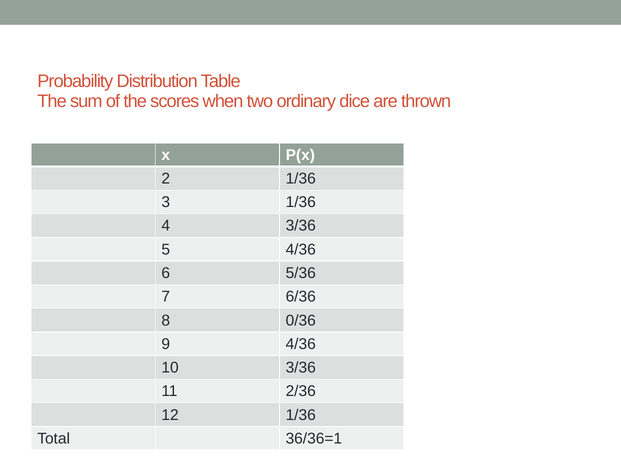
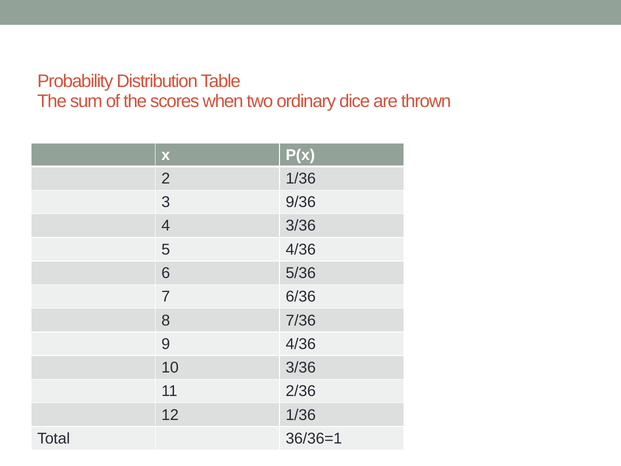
3 1/36: 1/36 -> 9/36 (301, 202)
0/36: 0/36 -> 7/36 (301, 320)
